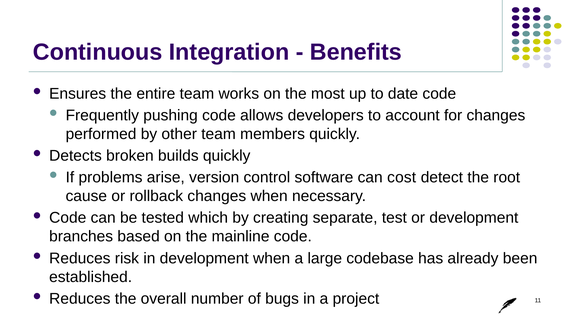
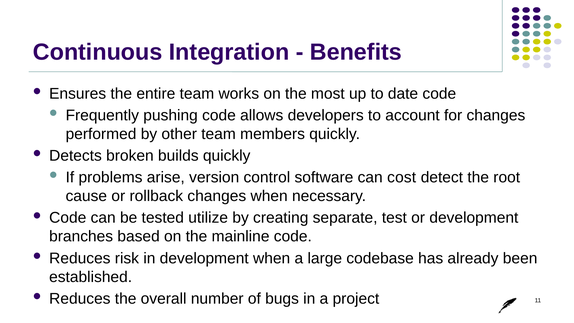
which: which -> utilize (208, 218)
